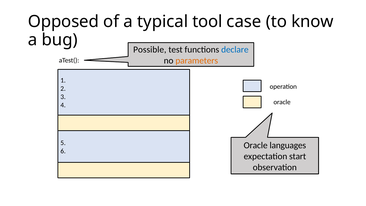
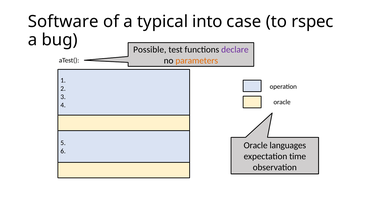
Opposed: Opposed -> Software (63, 22)
tool: tool -> into (207, 22)
know: know -> rspec (312, 22)
declare colour: blue -> purple (235, 50)
start: start -> time (298, 156)
